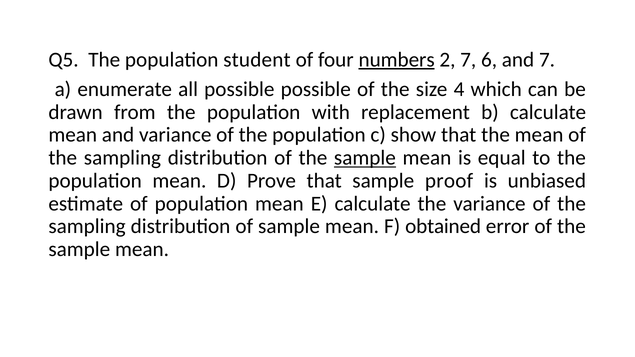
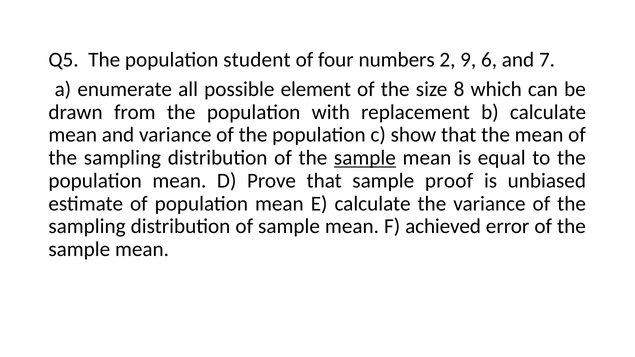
numbers underline: present -> none (397, 60)
2 7: 7 -> 9 (468, 60)
possible possible: possible -> element (316, 89)
4: 4 -> 8 (459, 89)
obtained: obtained -> achieved (443, 227)
